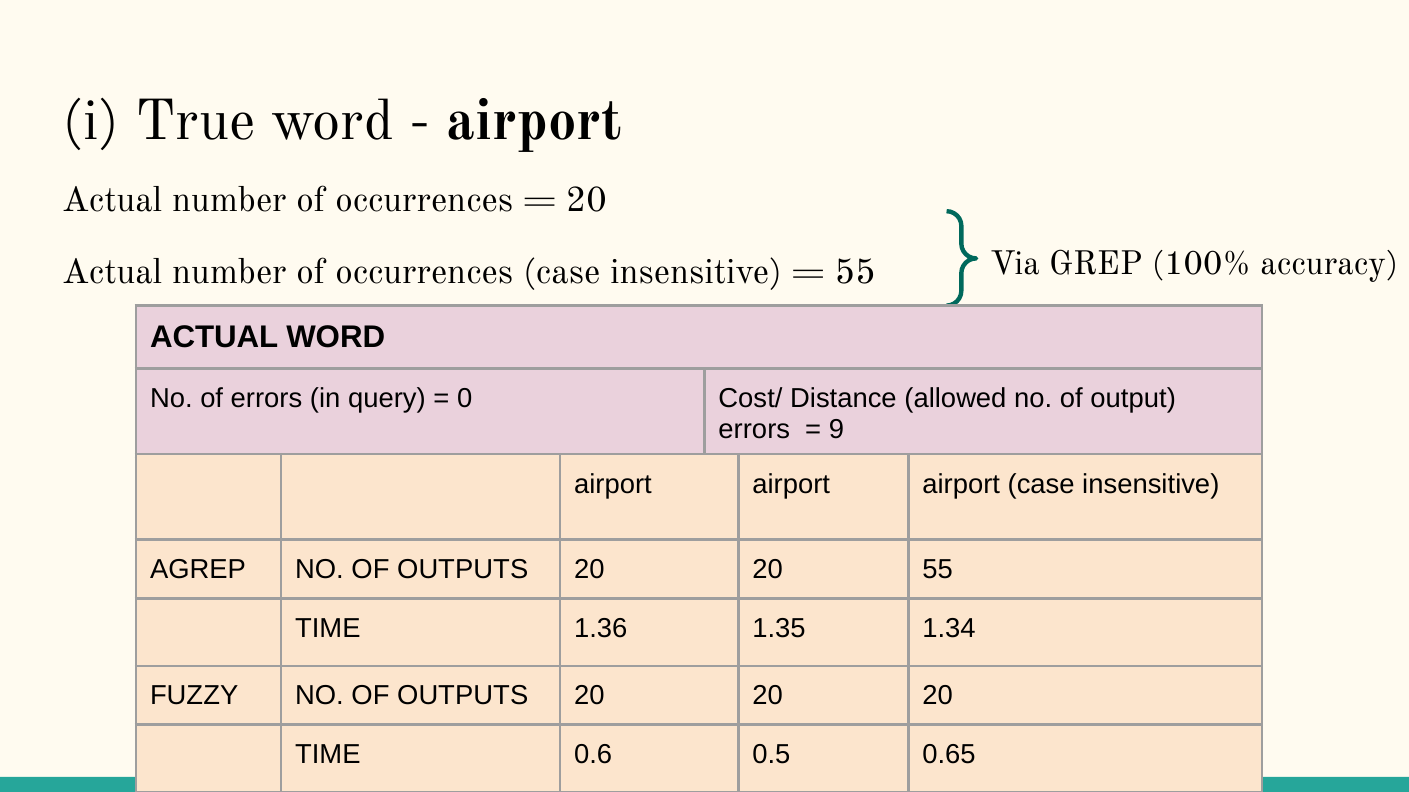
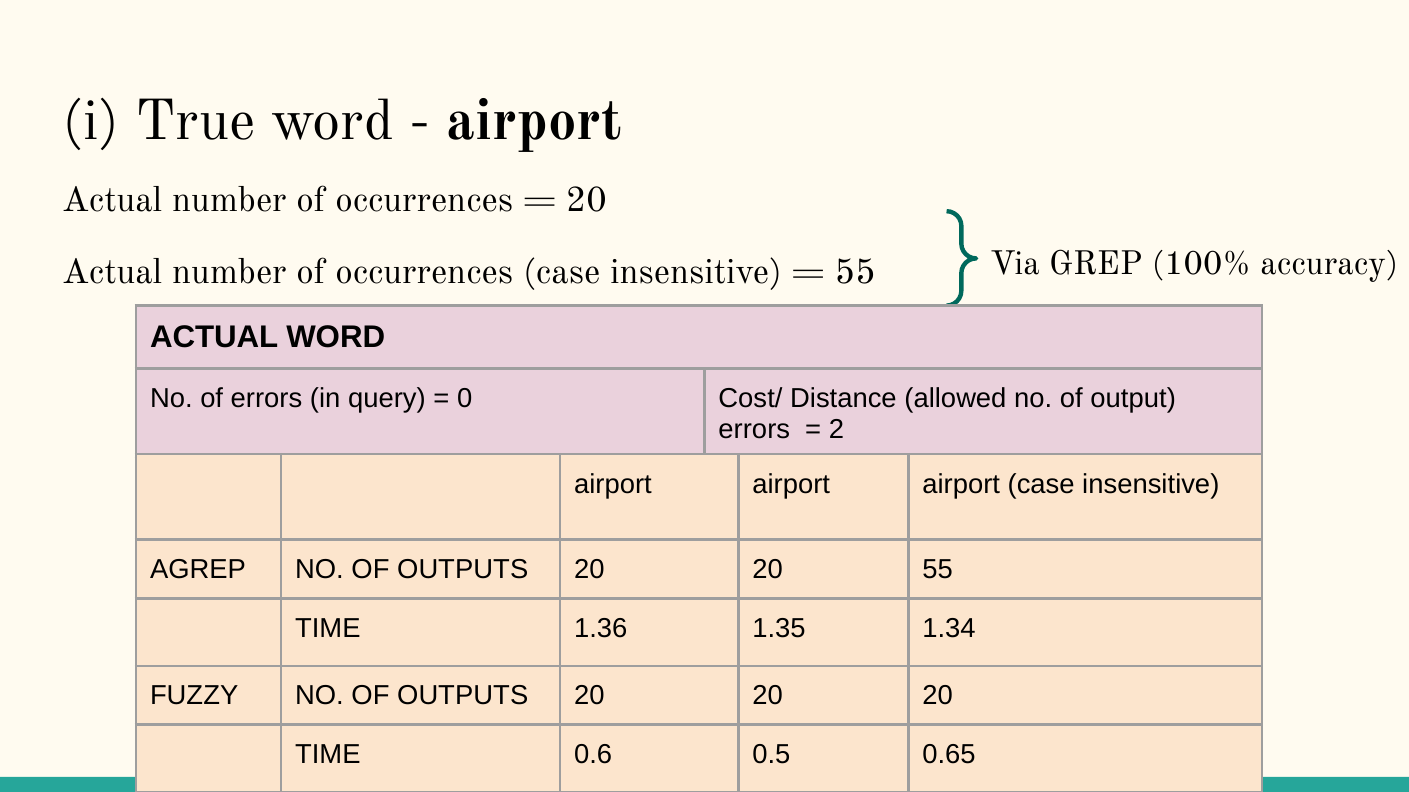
9: 9 -> 2 (837, 429)
